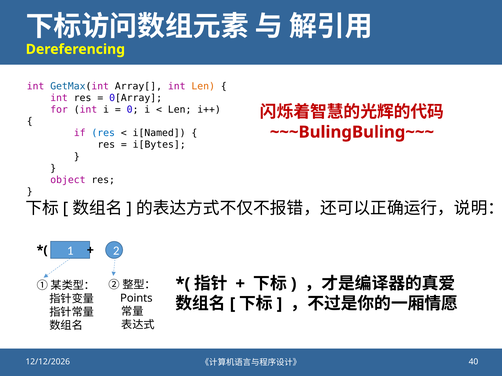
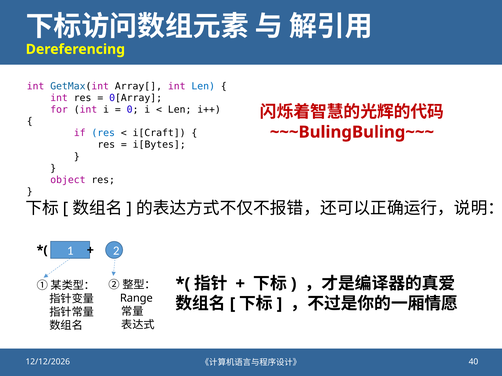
Len colour: orange -> blue (203, 86)
i[Named: i[Named -> i[Craft (159, 133)
Points: Points -> Range (136, 298)
